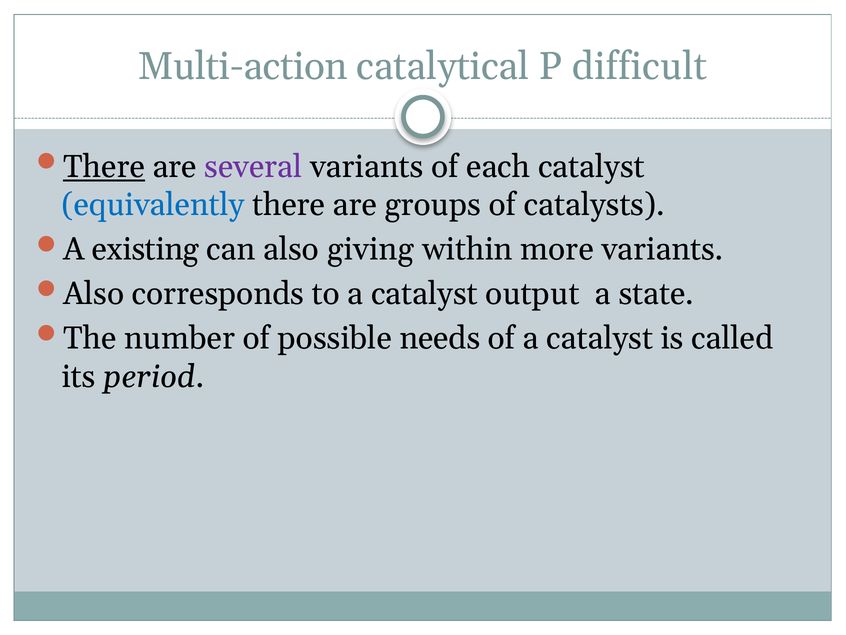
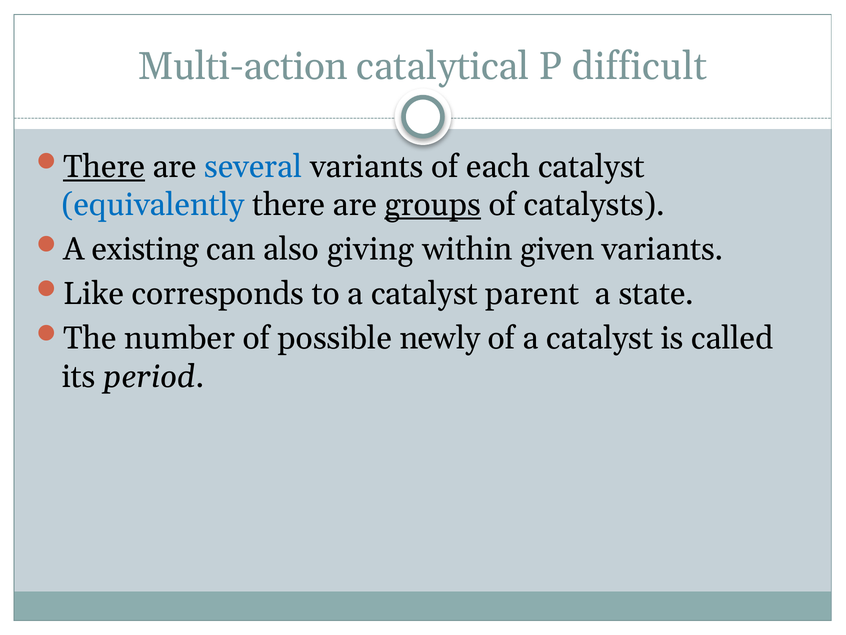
several colour: purple -> blue (253, 167)
groups underline: none -> present (433, 205)
more: more -> given (557, 249)
Also: Also -> Like (94, 294)
output: output -> parent (532, 294)
needs: needs -> newly (440, 338)
